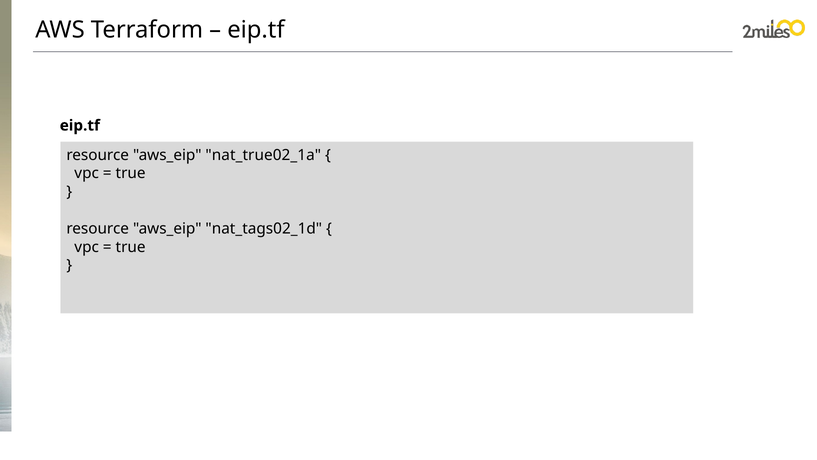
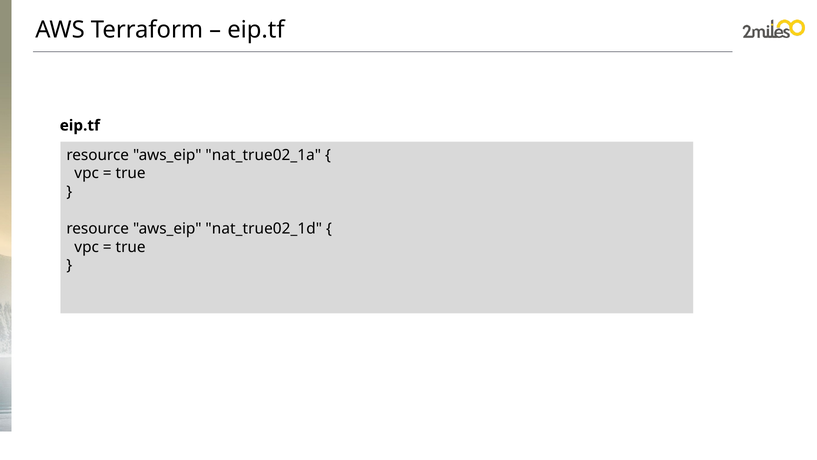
nat_tags02_1d: nat_tags02_1d -> nat_true02_1d (264, 228)
